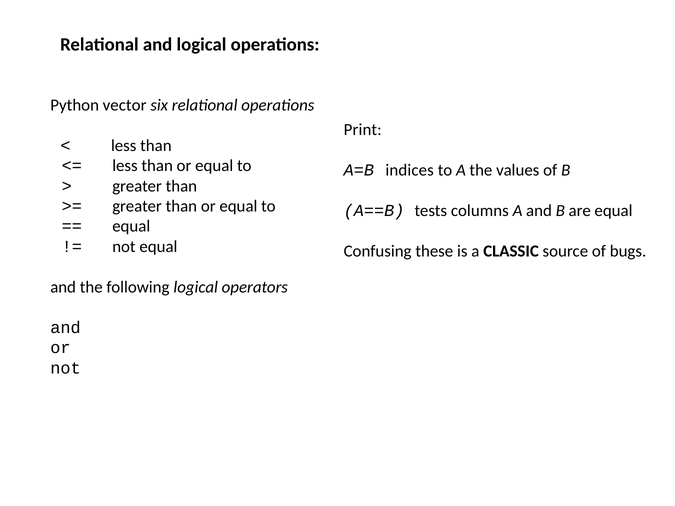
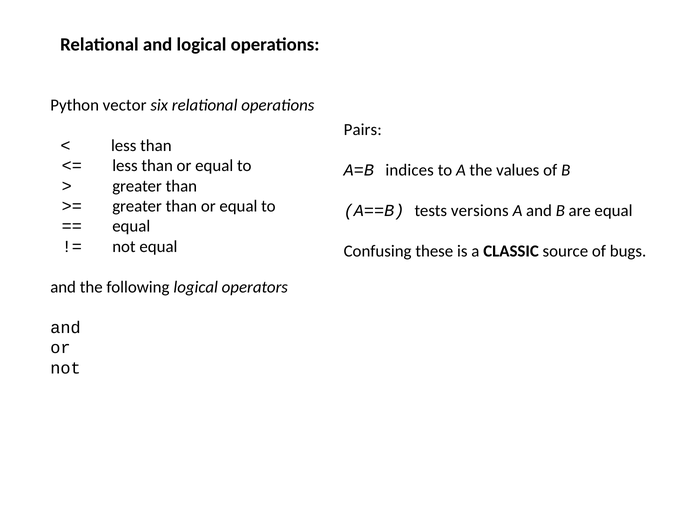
Print: Print -> Pairs (363, 130)
columns: columns -> versions (480, 211)
